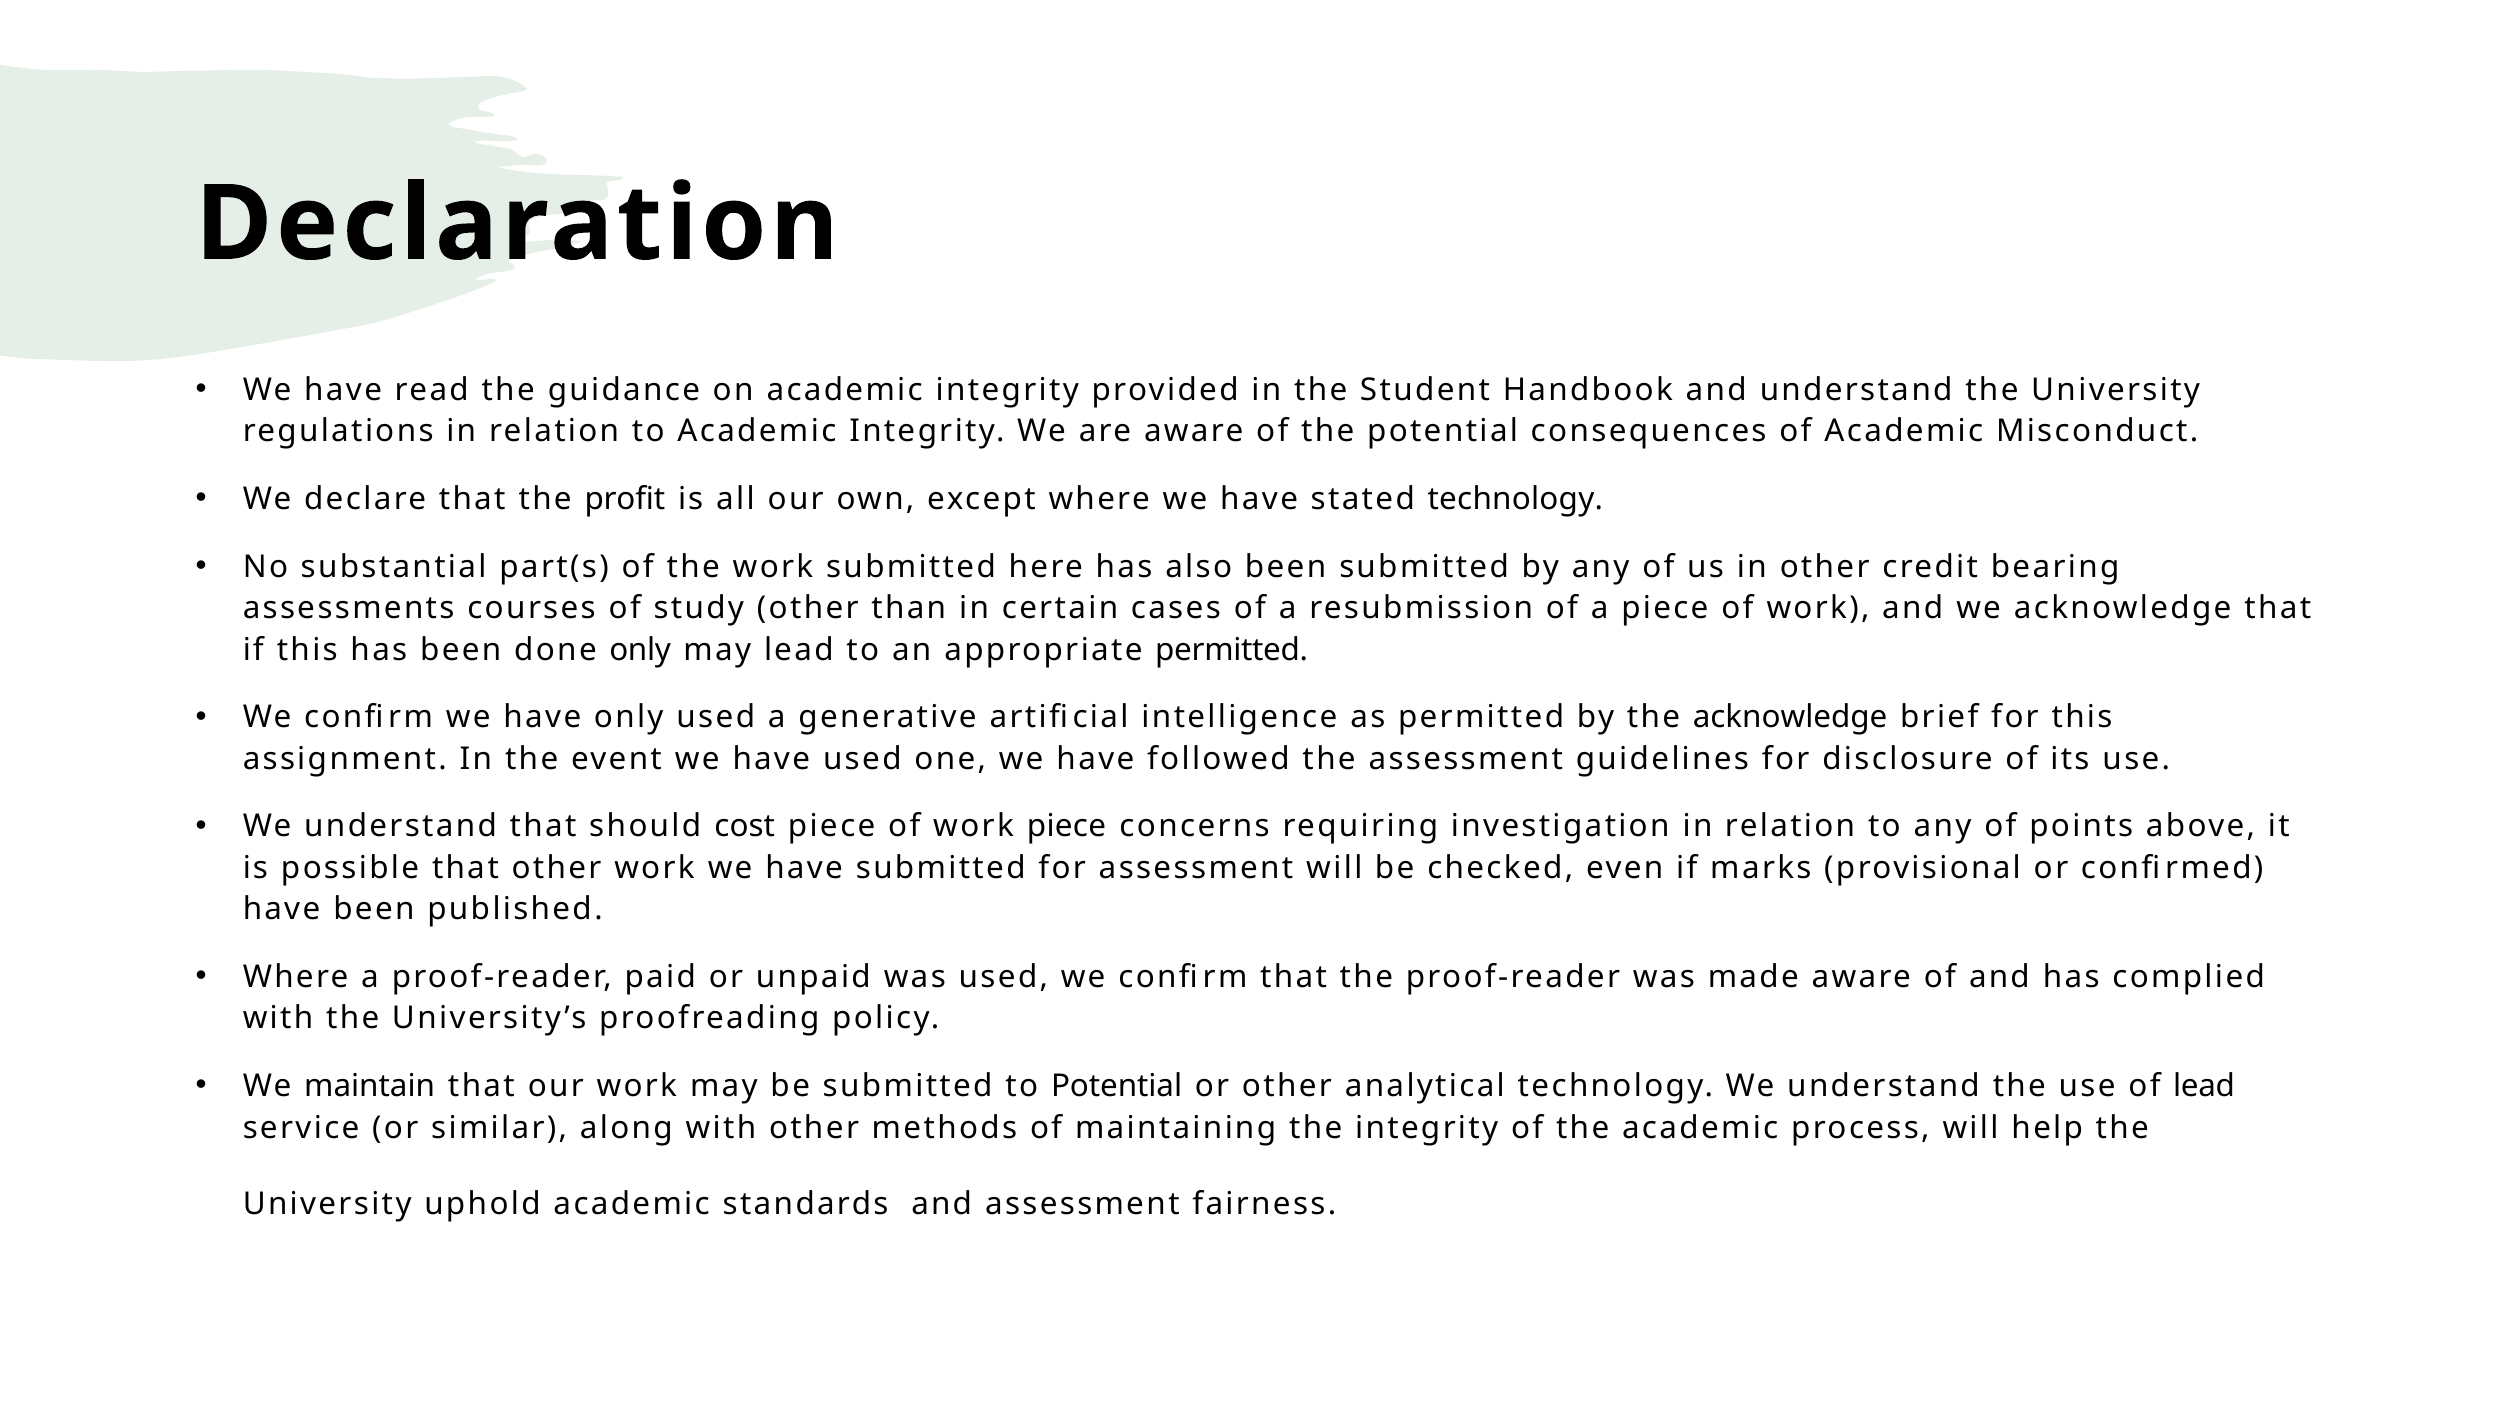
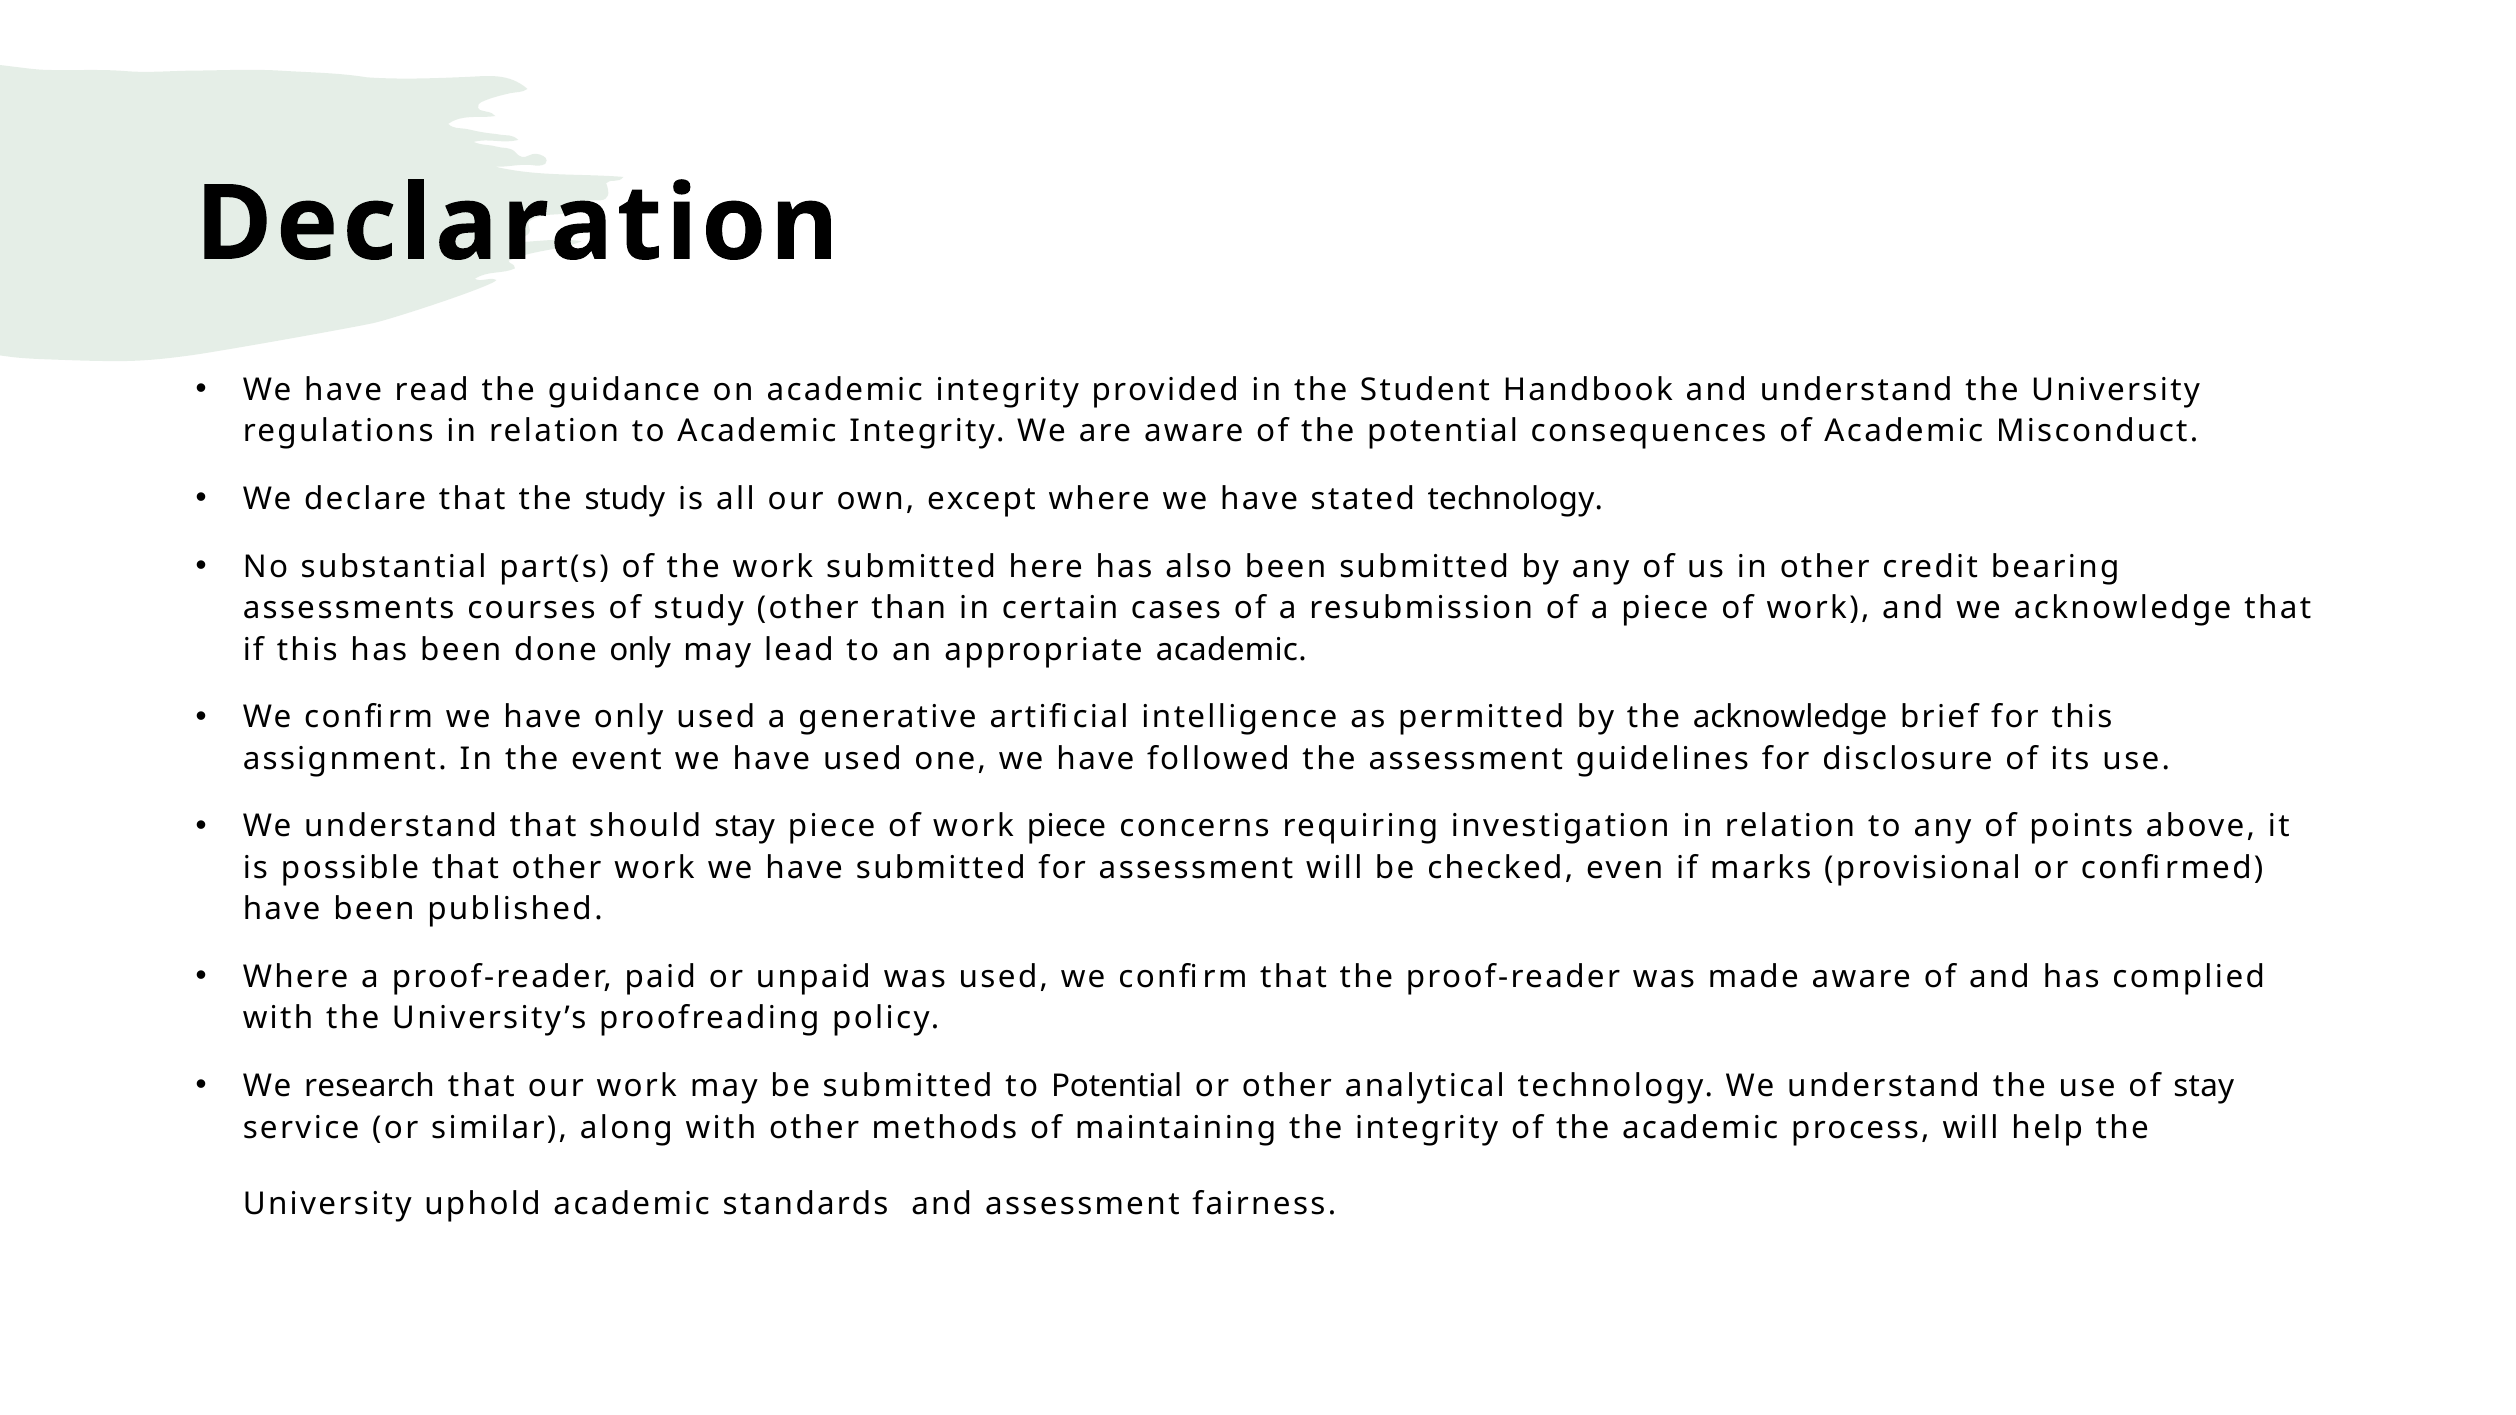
the profit: profit -> study (625, 499)
appropriate permitted: permitted -> academic (1231, 650)
should cost: cost -> stay (745, 827)
maintain: maintain -> research (369, 1086)
of lead: lead -> stay (2204, 1086)
